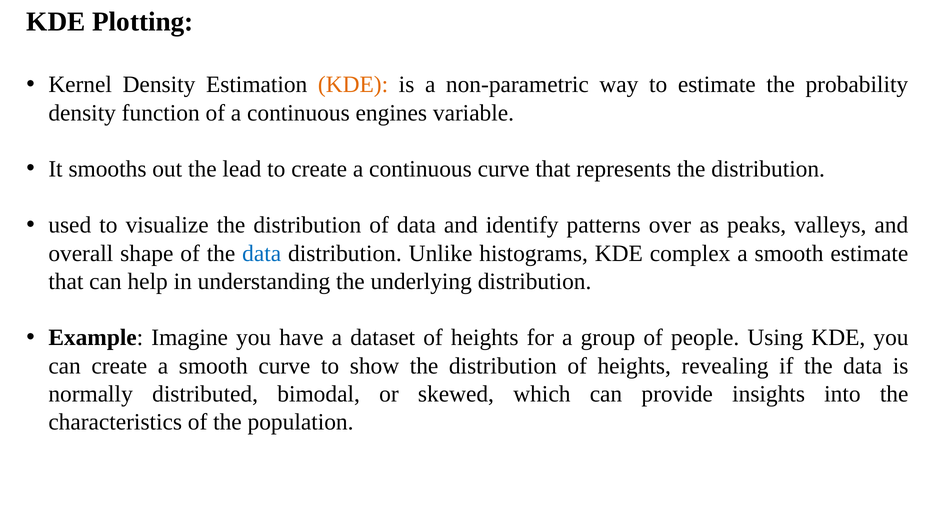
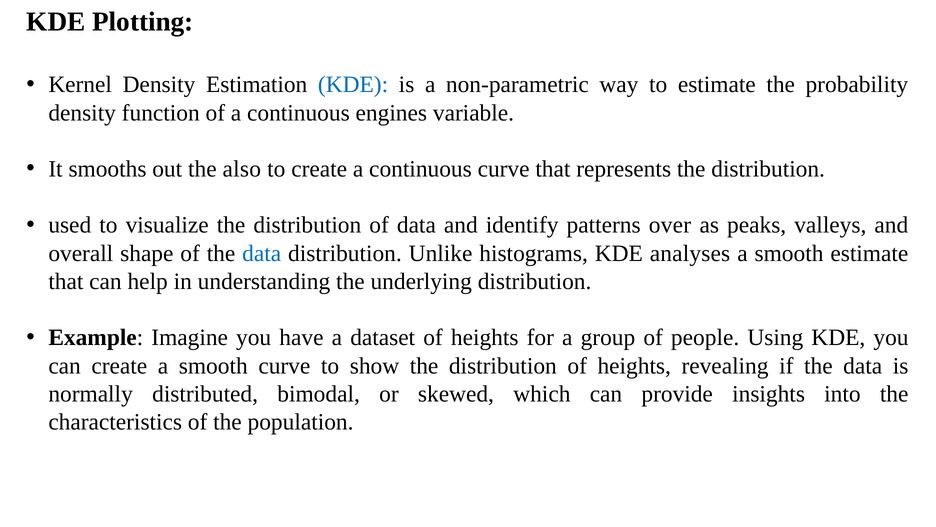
KDE colour: orange -> blue (353, 85)
lead: lead -> also (242, 169)
complex: complex -> analyses (690, 253)
